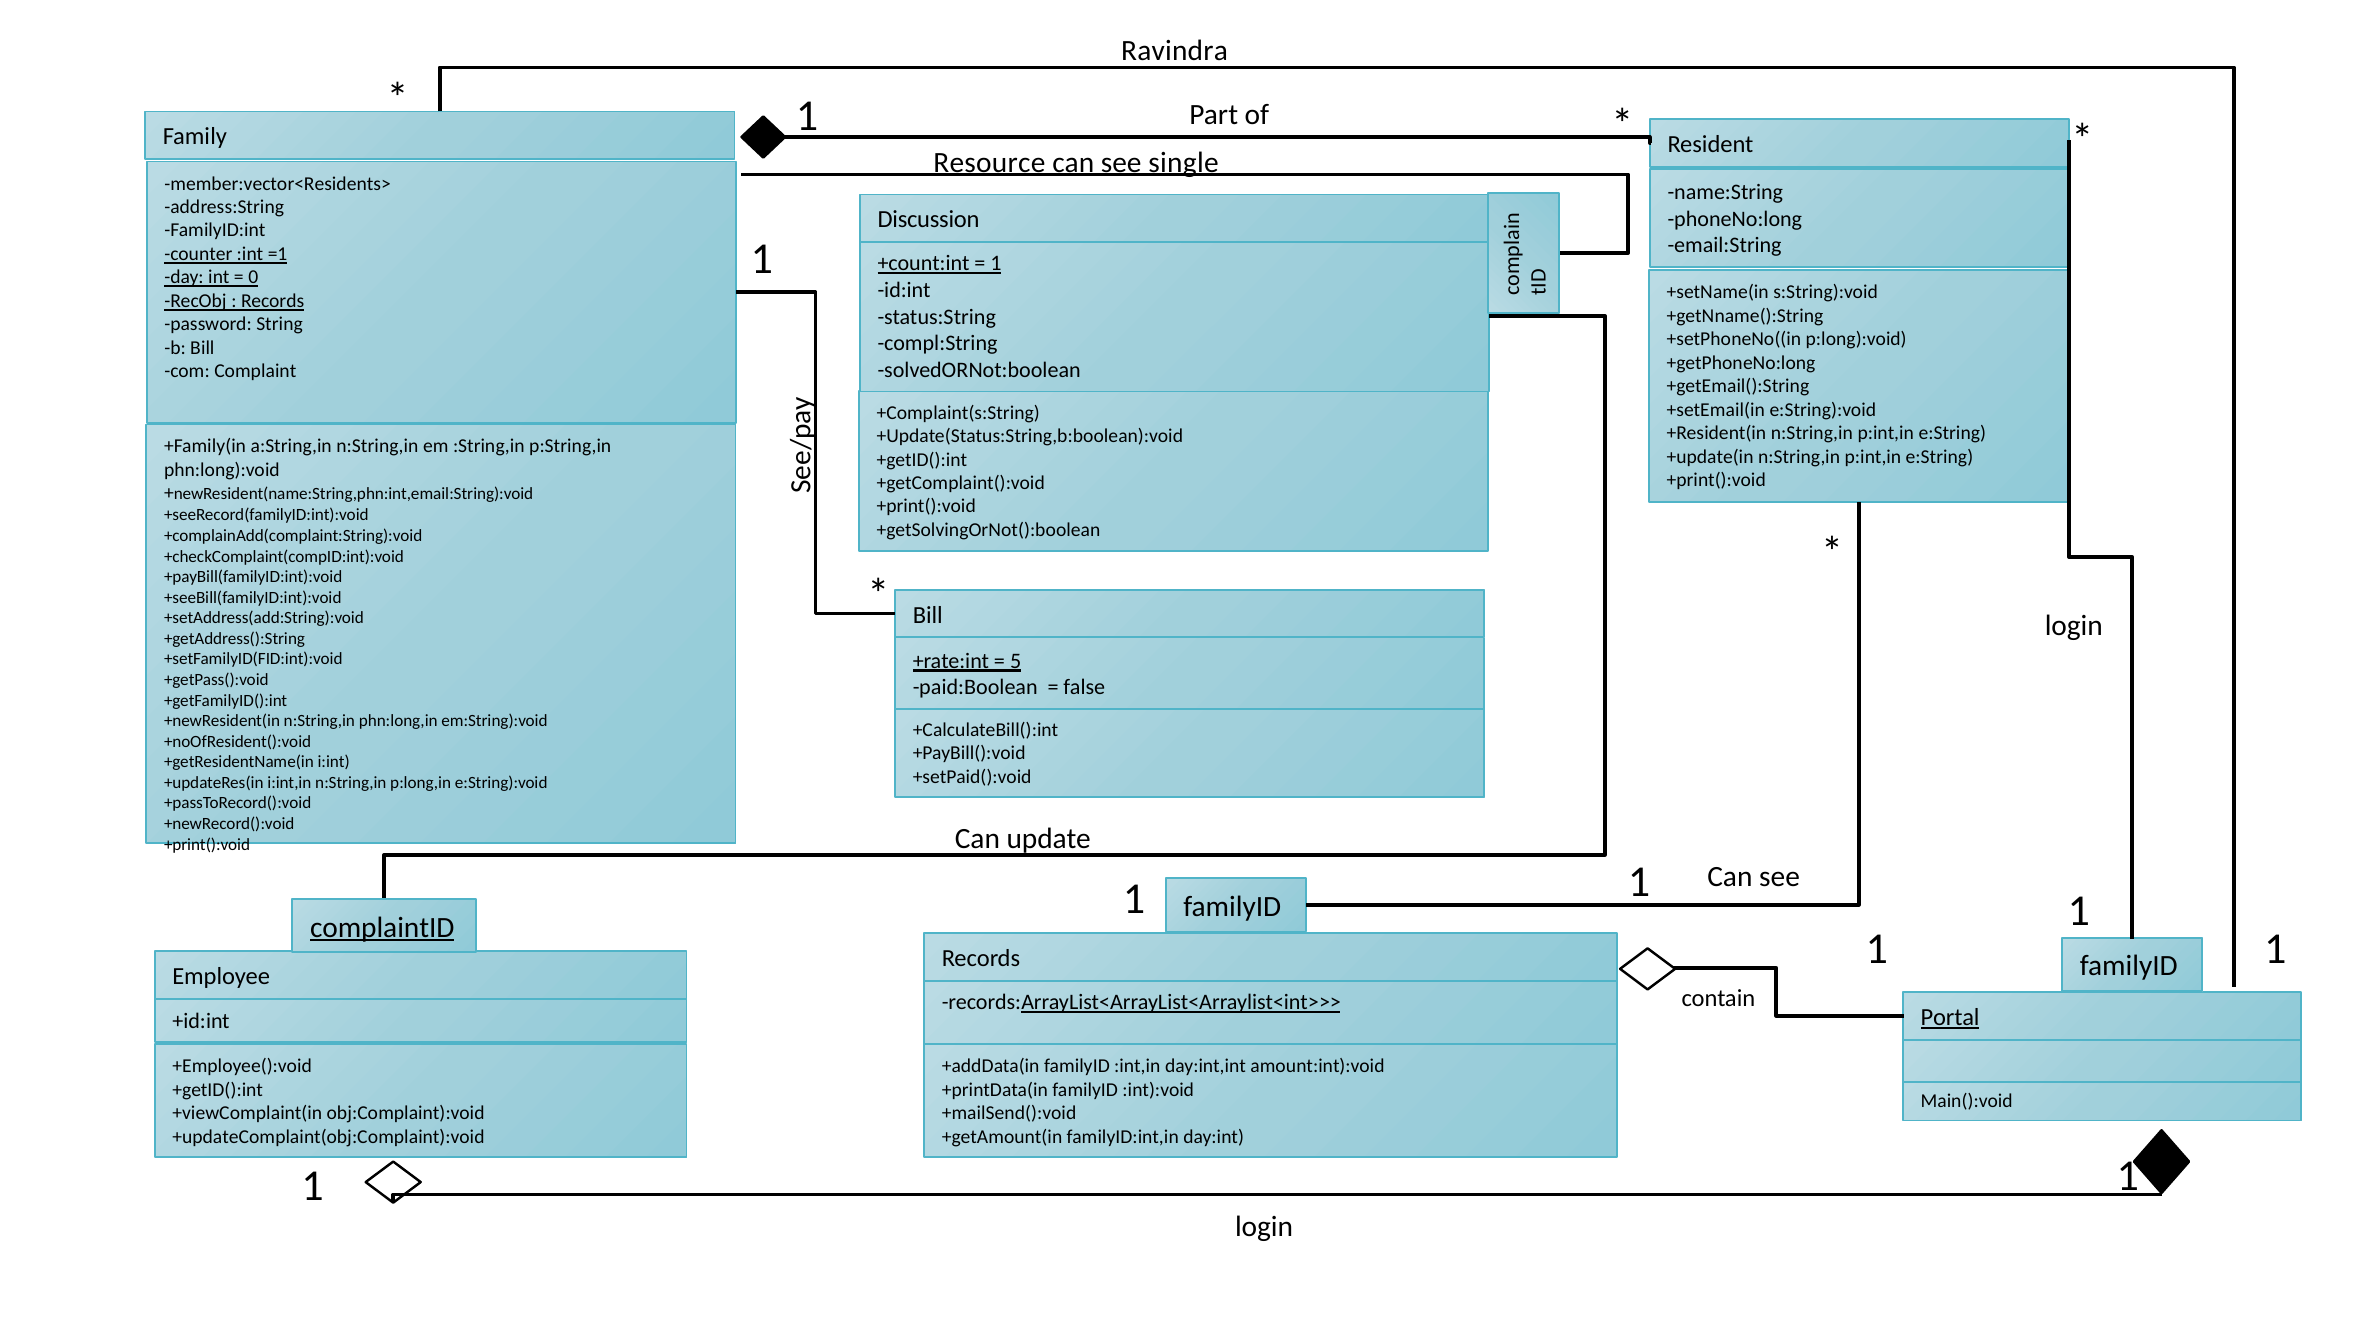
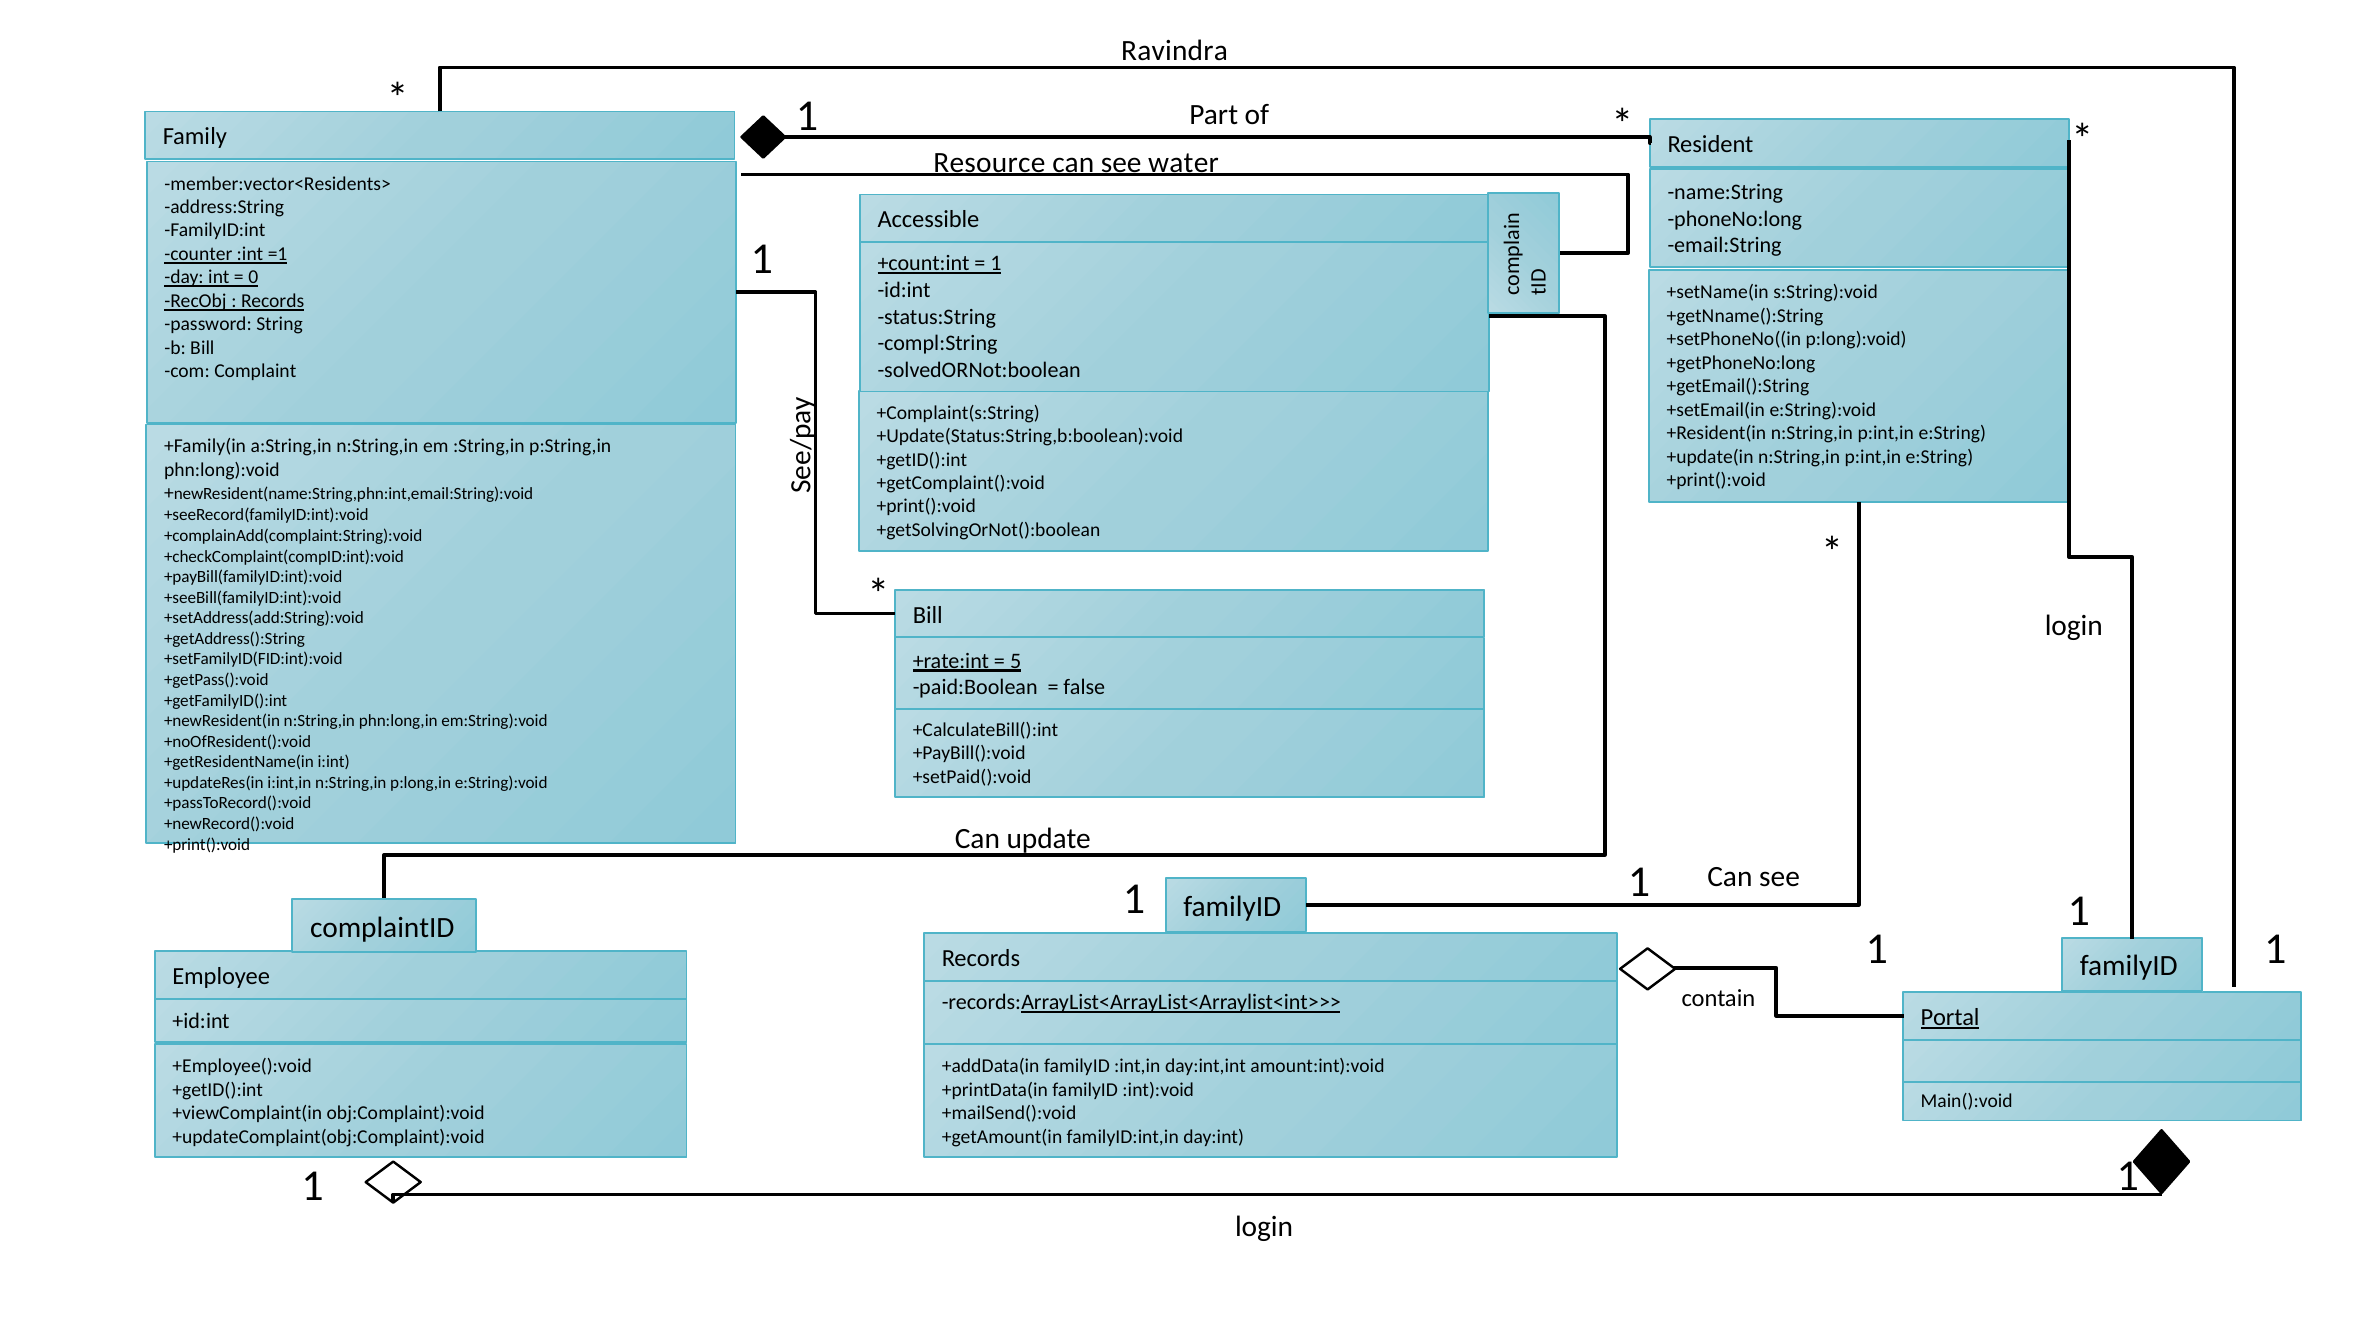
single: single -> water (1184, 163)
Discussion: Discussion -> Accessible (928, 220)
complaintID underline: present -> none (382, 927)
